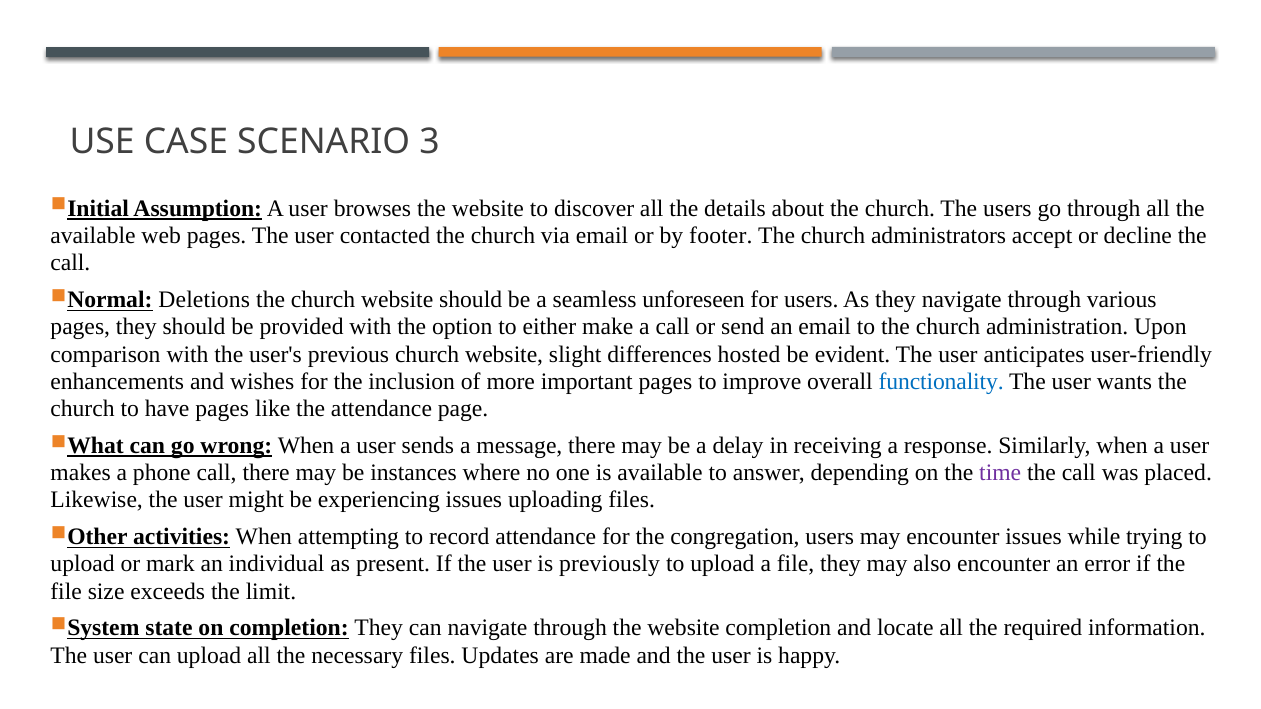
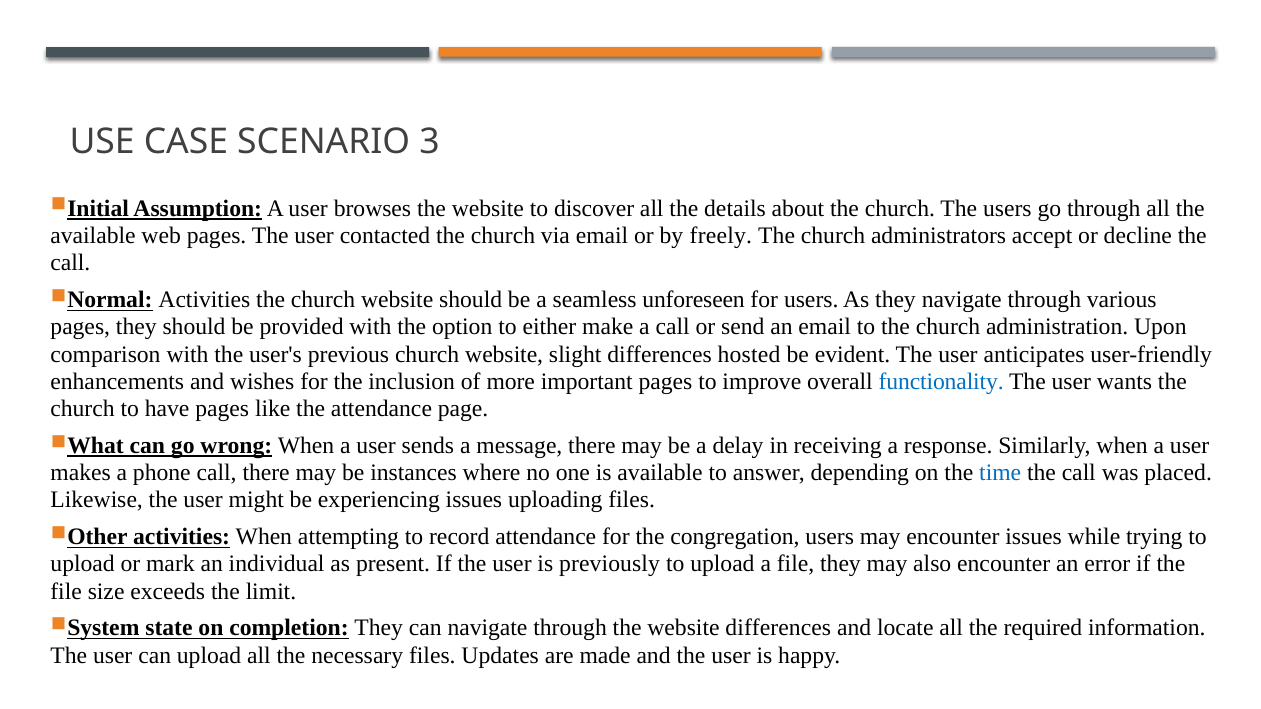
footer: footer -> freely (721, 236)
Deletions: Deletions -> Activities (204, 300)
time colour: purple -> blue (1000, 473)
website completion: completion -> differences (778, 628)
